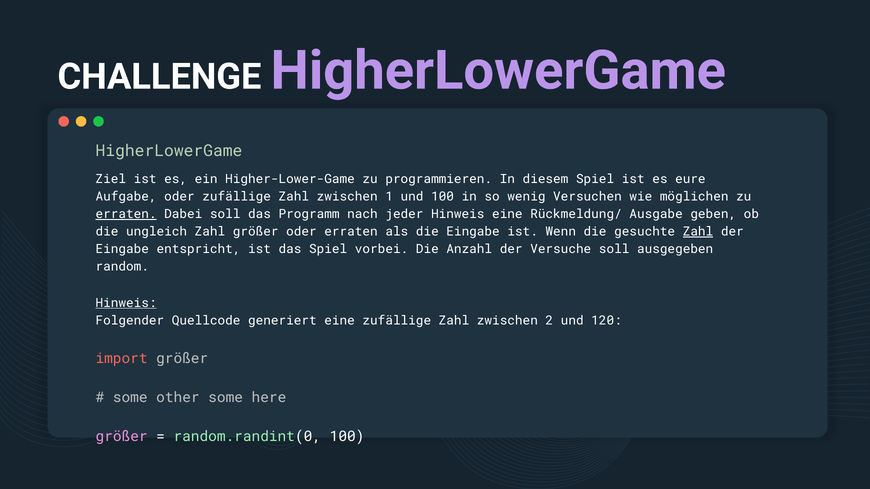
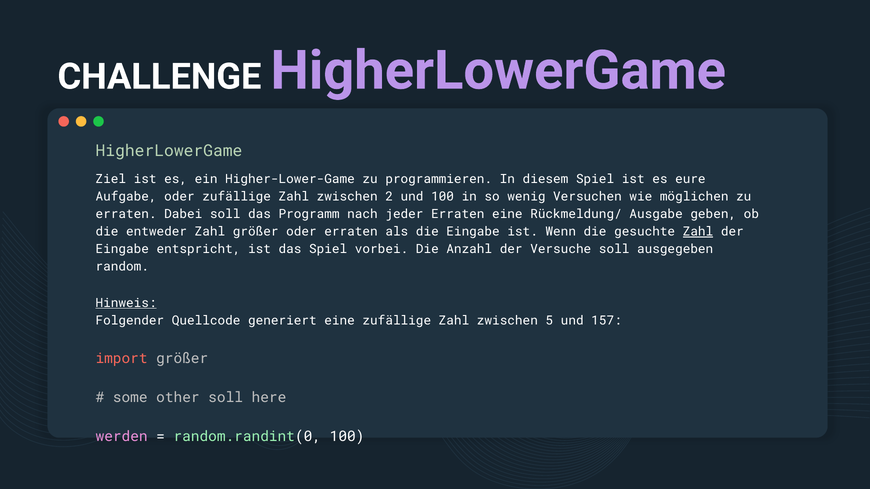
1: 1 -> 2 (389, 197)
erraten underline: present -> none (126, 214)
jeder Hinweis: Hinweis -> Erraten (458, 214)
ungleich: ungleich -> entweder (157, 232)
2: 2 -> 5 (549, 321)
120: 120 -> 157 (606, 321)
other some: some -> soll (226, 398)
größer: größer -> werden (122, 437)
